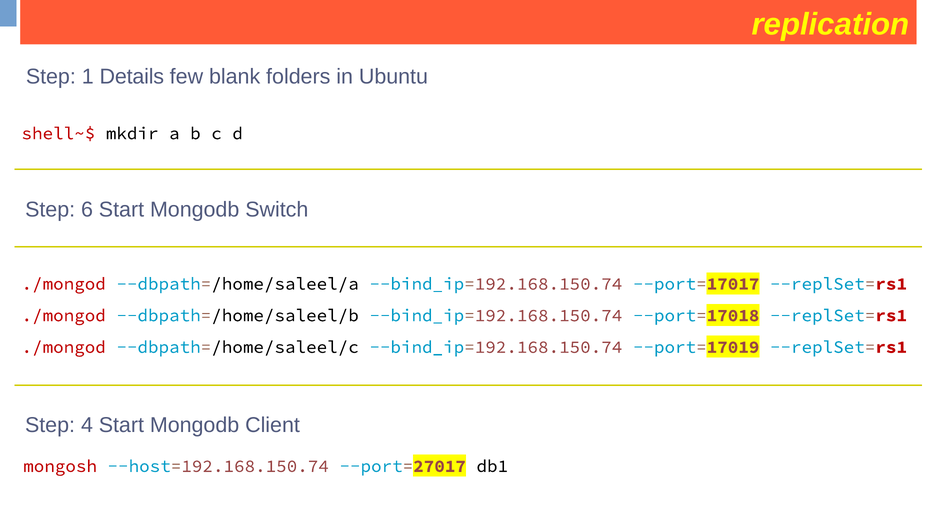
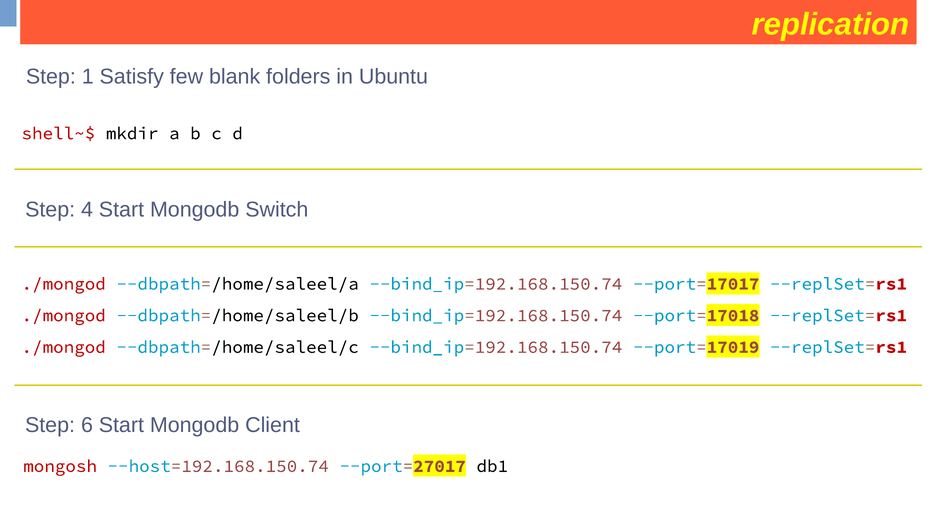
Details: Details -> Satisfy (132, 77)
6: 6 -> 4 (87, 210)
4: 4 -> 6 (87, 425)
